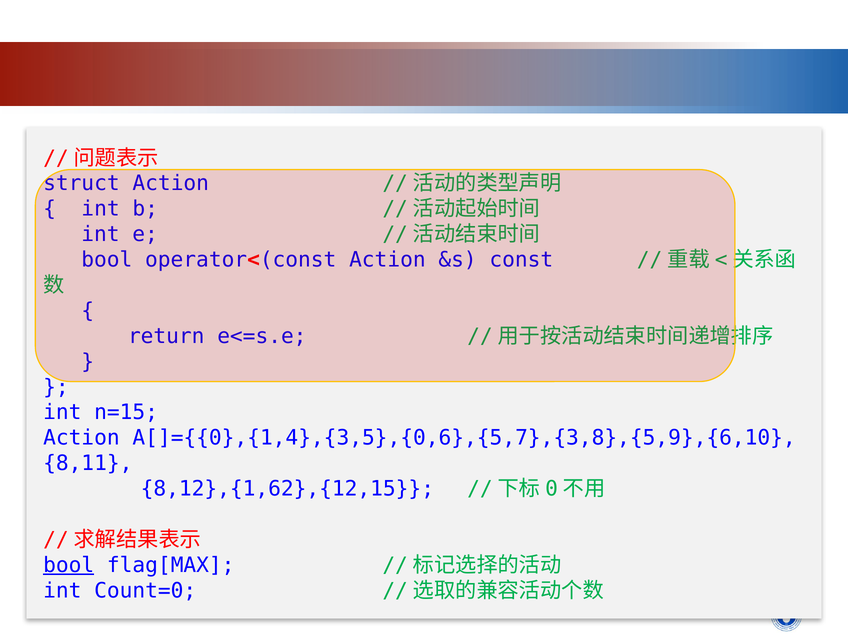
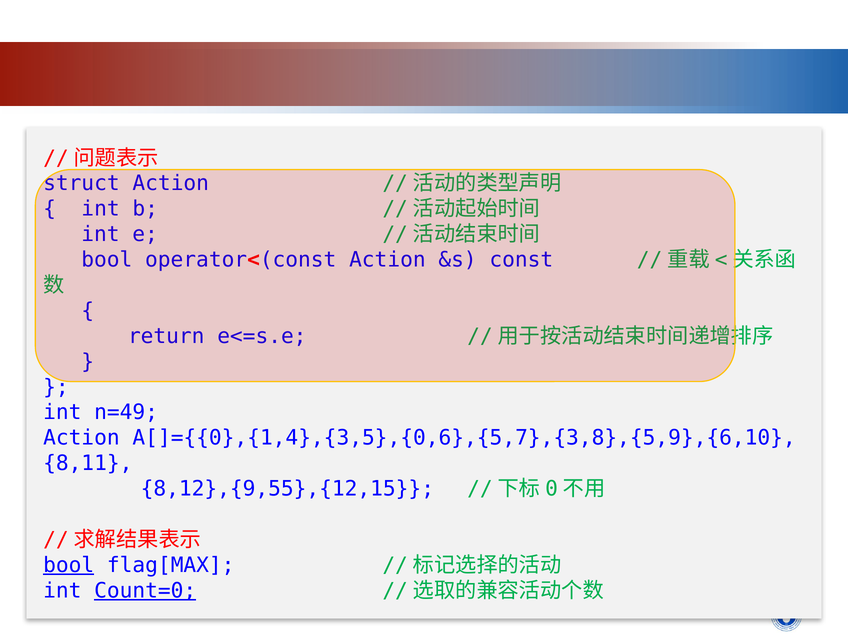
n=15: n=15 -> n=49 (126, 412)
8,12},{1,62},{12,15: 8,12},{1,62},{12,15 -> 8,12},{9,55},{12,15 (287, 489)
Count=0 underline: none -> present (145, 591)
